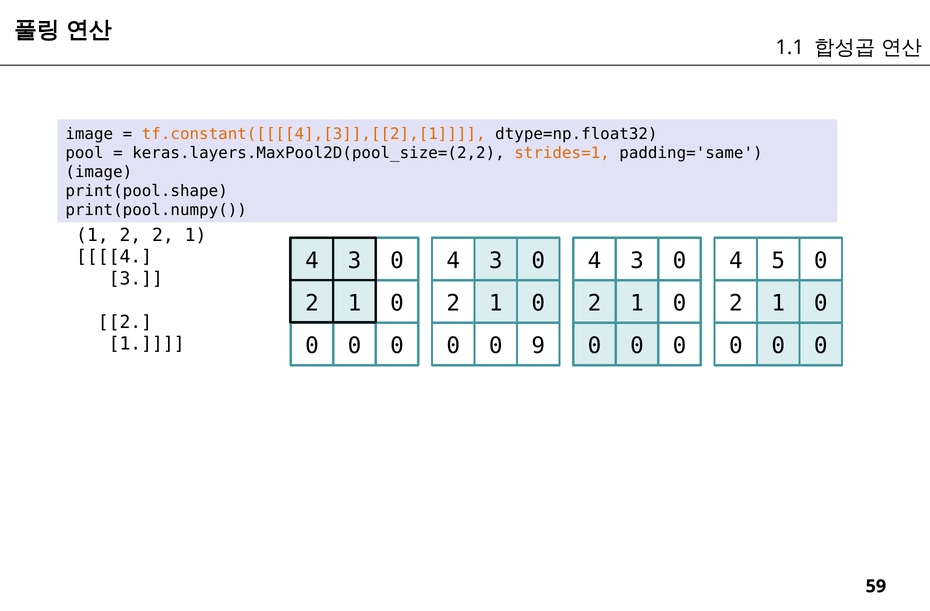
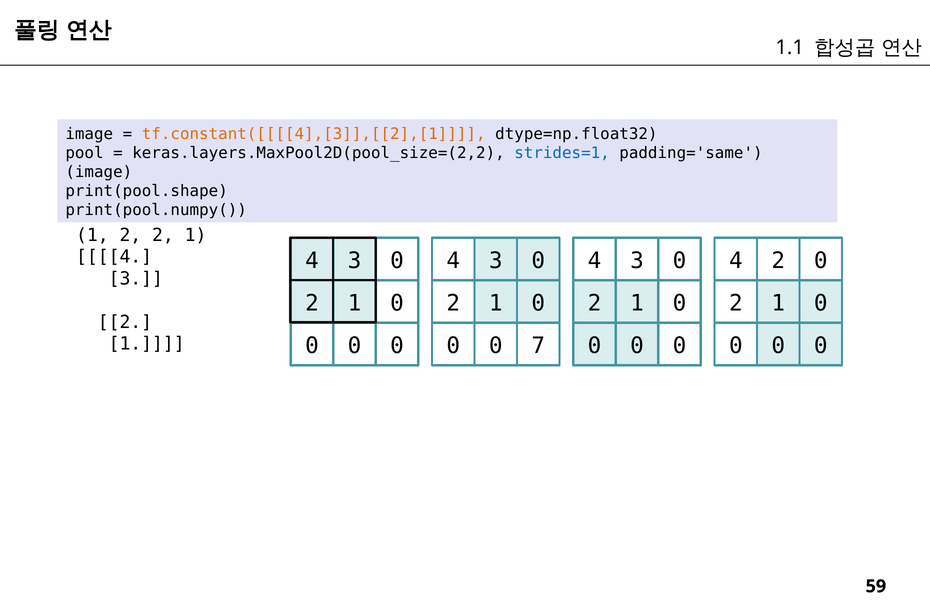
strides=1 colour: orange -> blue (562, 153)
4 5: 5 -> 2 (778, 261)
9: 9 -> 7 (538, 346)
